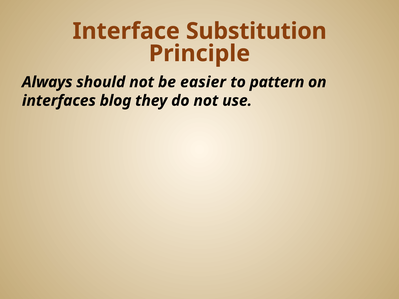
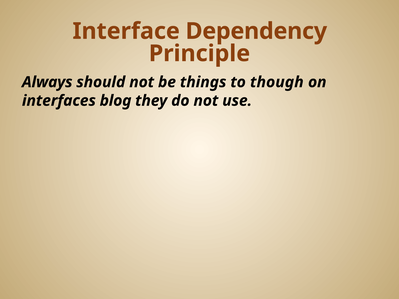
Substitution: Substitution -> Dependency (256, 31)
easier: easier -> things (203, 82)
pattern: pattern -> though (277, 82)
